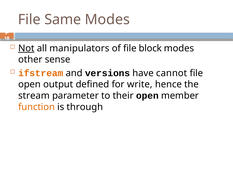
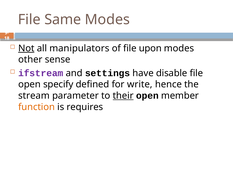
block: block -> upon (150, 48)
ifstream colour: orange -> purple (41, 73)
versions: versions -> settings (108, 73)
cannot: cannot -> disable (172, 73)
output: output -> specify (58, 84)
their underline: none -> present (123, 96)
through: through -> requires (85, 107)
